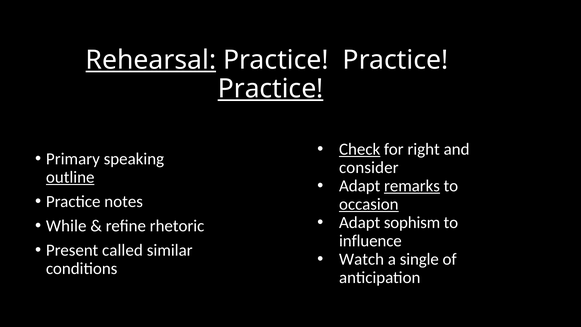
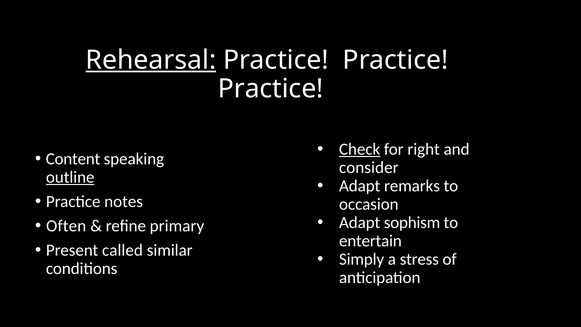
Practice underline: present -> none (271, 89)
Primary: Primary -> Content (73, 159)
remarks underline: present -> none (412, 186)
occasion underline: present -> none (369, 204)
While: While -> Often (66, 226)
rhetoric: rhetoric -> primary (177, 226)
influence: influence -> entertain (370, 241)
Watch: Watch -> Simply (362, 259)
single: single -> stress (419, 259)
